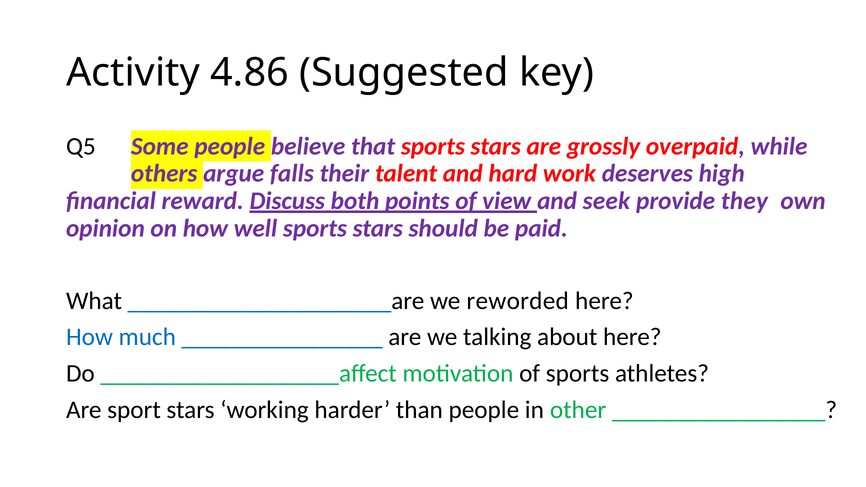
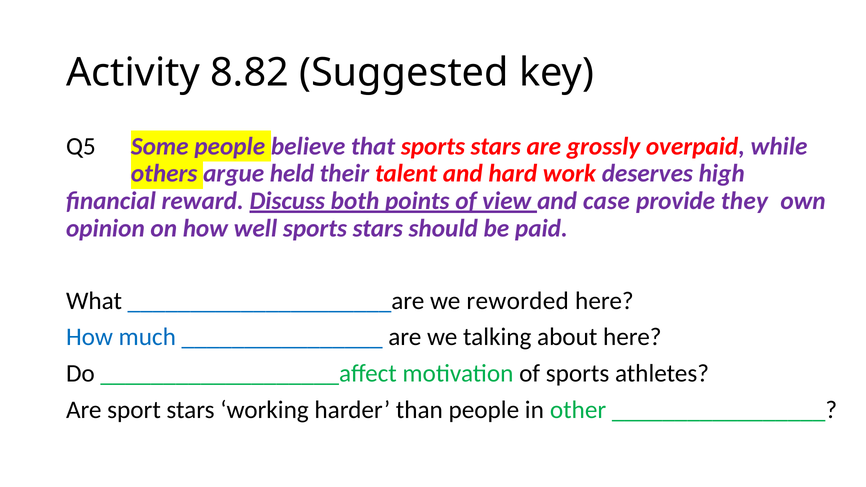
4.86: 4.86 -> 8.82 (250, 73)
falls: falls -> held (292, 174)
seek: seek -> case (606, 201)
